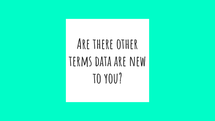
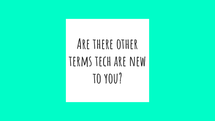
data: data -> tech (103, 61)
